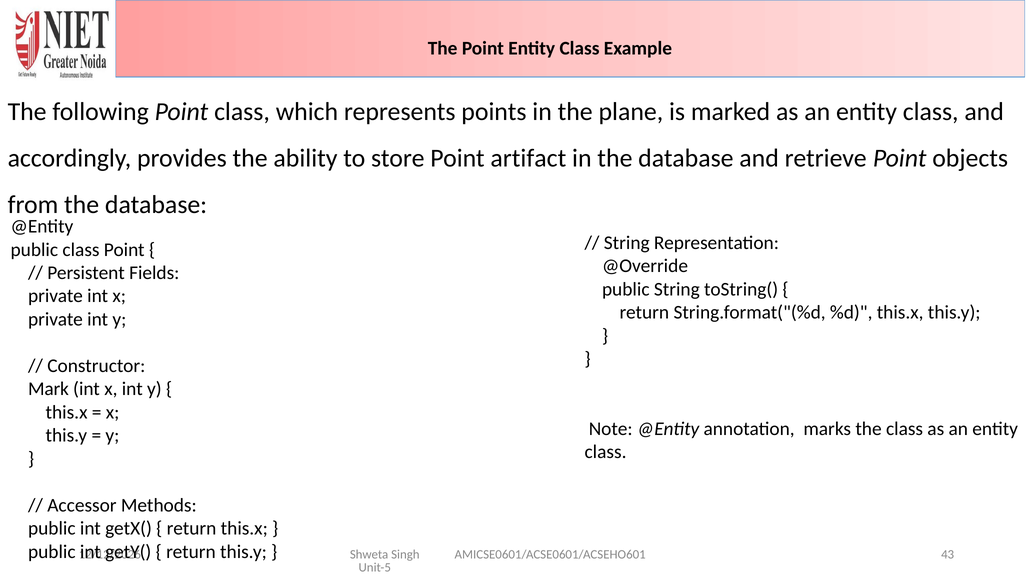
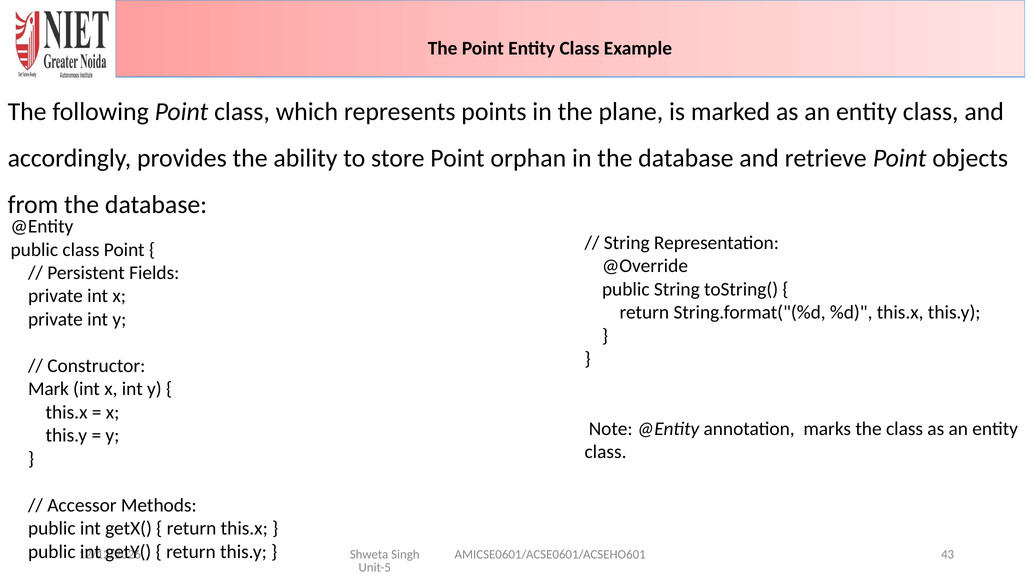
artifact: artifact -> orphan (528, 158)
